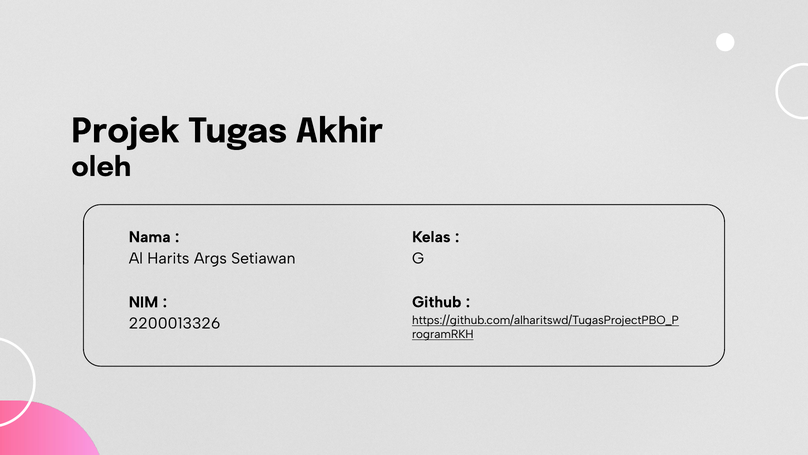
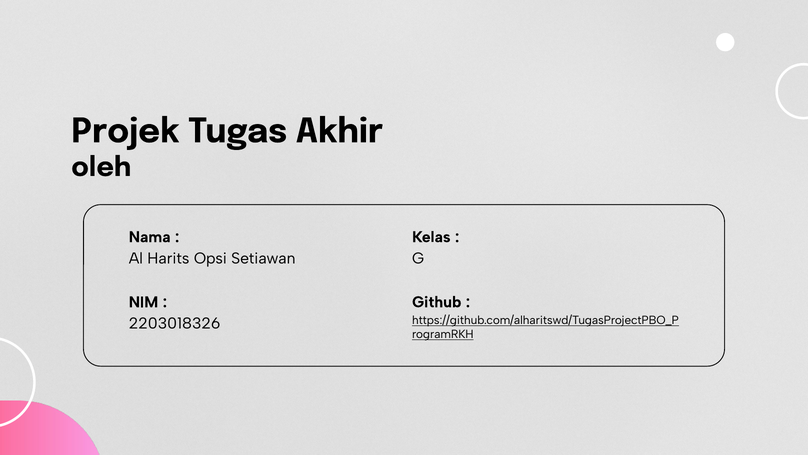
Args: Args -> Opsi (210, 258)
2200013326: 2200013326 -> 2203018326 (175, 323)
